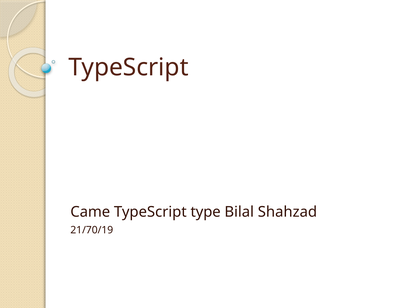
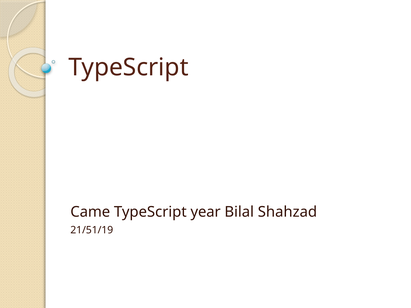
type: type -> year (206, 212)
21/70/19: 21/70/19 -> 21/51/19 (92, 230)
